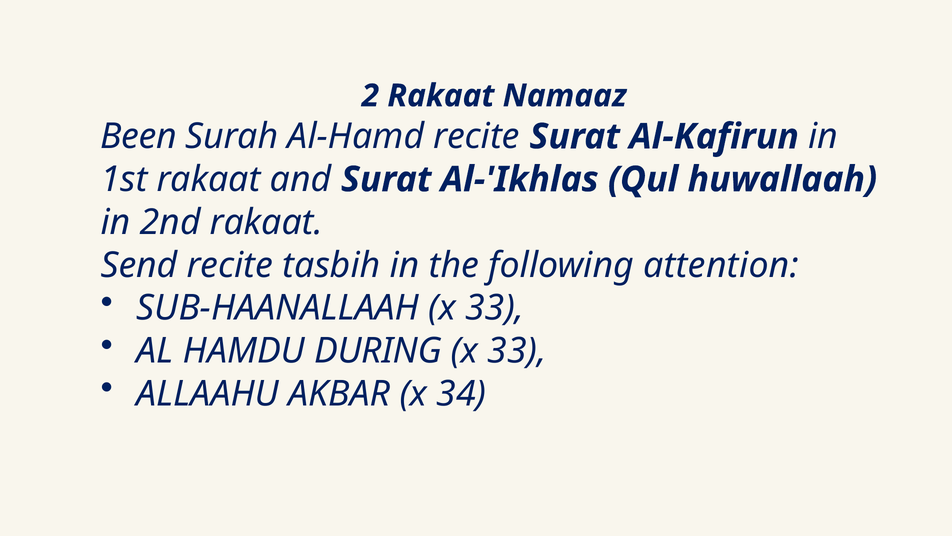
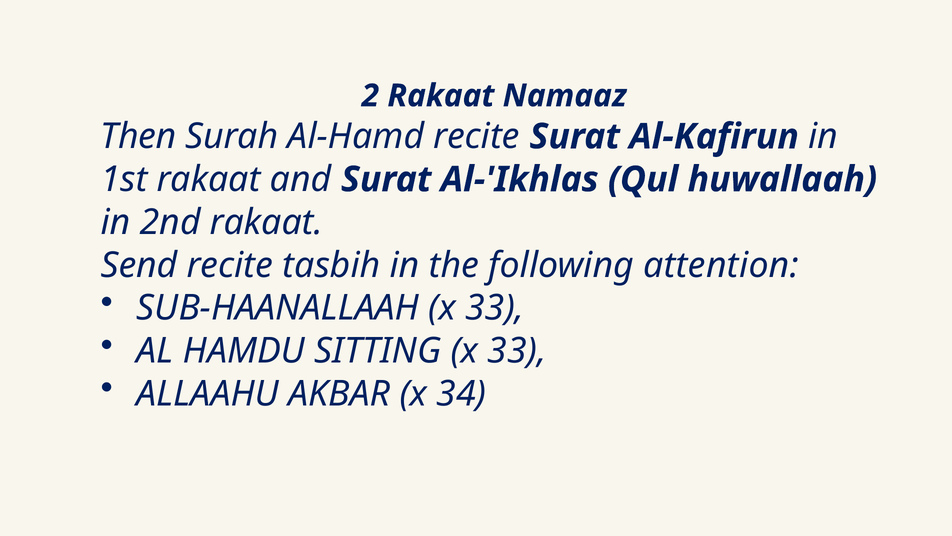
Been: Been -> Then (138, 136)
DURING: DURING -> SITTING (378, 351)
